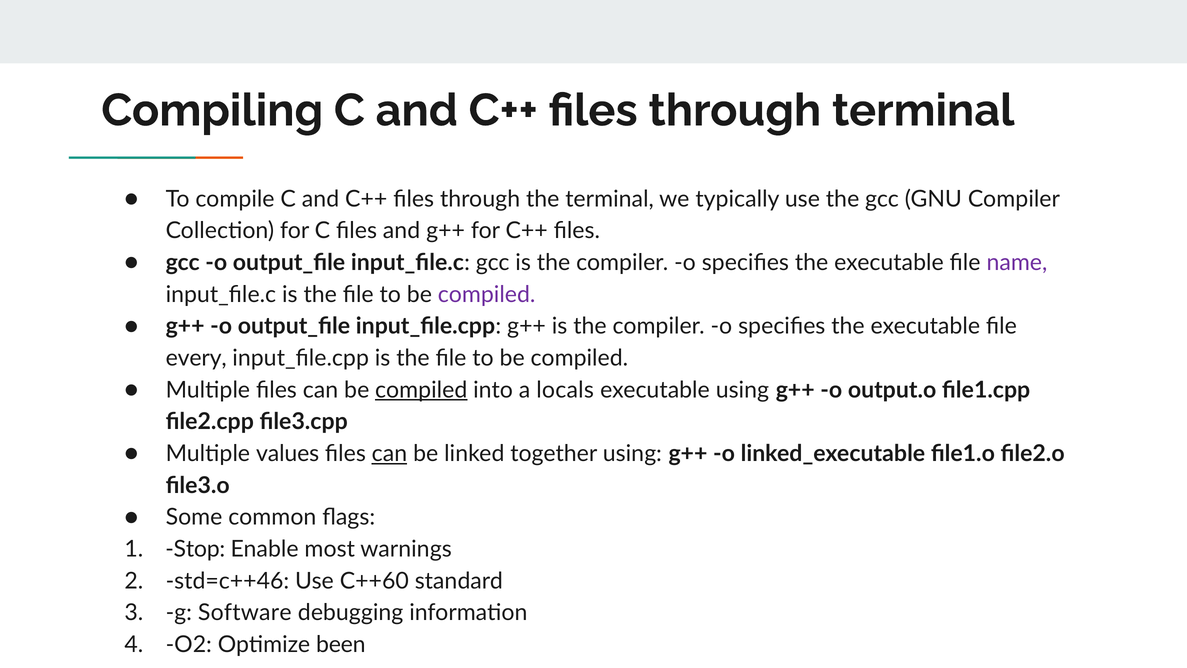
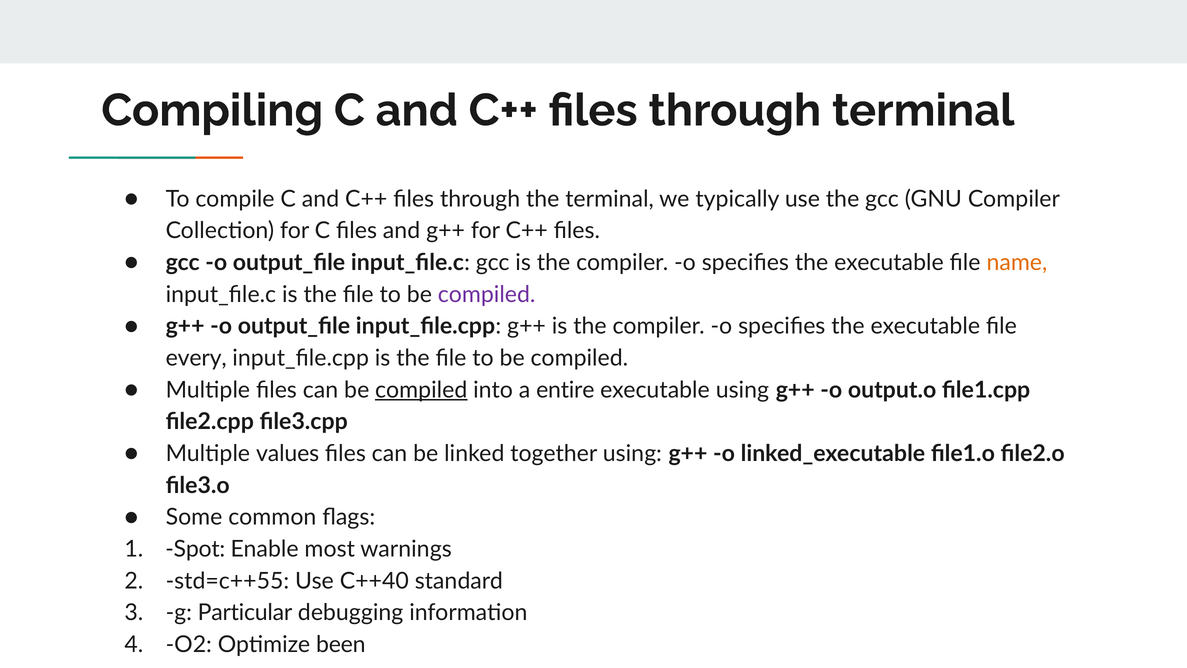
name colour: purple -> orange (1017, 262)
locals: locals -> entire (565, 390)
can underline: present -> none (389, 453)
Stop: Stop -> Spot (195, 549)
std=c++46: std=c++46 -> std=c++55 (227, 581)
C++60: C++60 -> C++40 (374, 581)
Software: Software -> Particular (245, 613)
